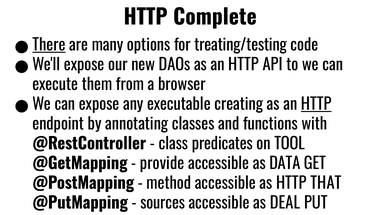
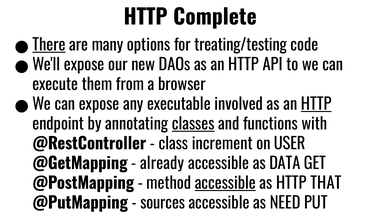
creating: creating -> involved (239, 104)
classes underline: none -> present (193, 124)
predicates: predicates -> increment (222, 143)
TOOL: TOOL -> USER (290, 143)
provide: provide -> already (162, 163)
accessible underline: none -> present (225, 183)
DEAL: DEAL -> NEED (285, 203)
